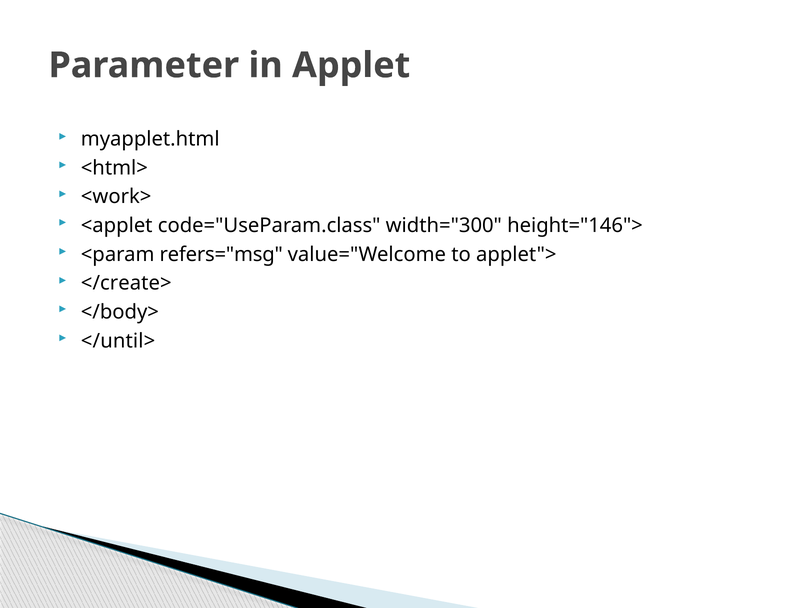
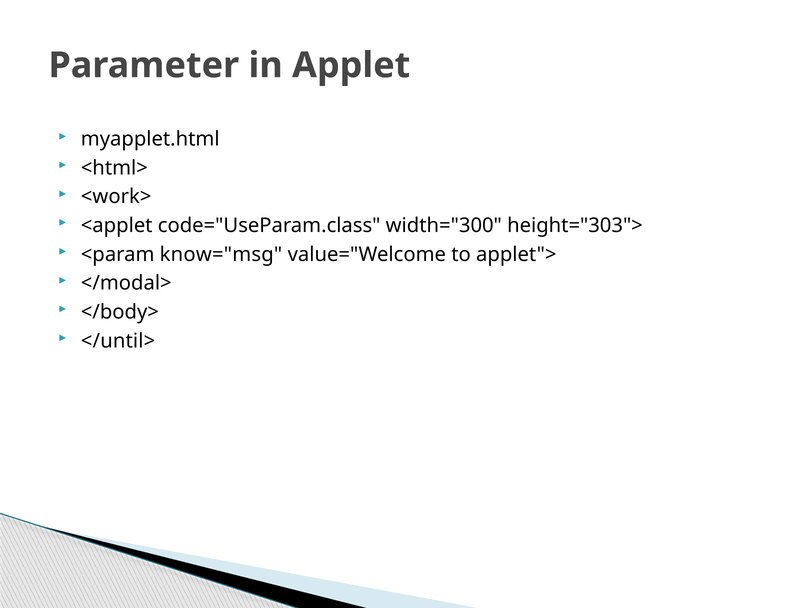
height="146">: height="146"> -> height="303"> (575, 225)
refers="msg: refers="msg -> know="msg (221, 254)
</create>: </create> -> </modal> (126, 283)
